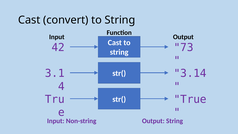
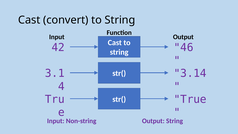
73: 73 -> 46 (184, 47)
